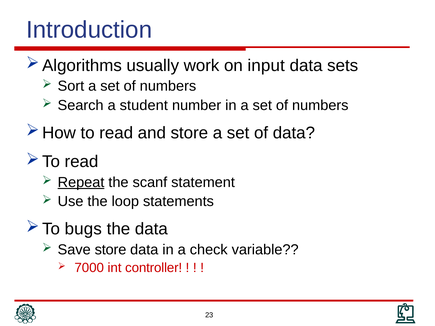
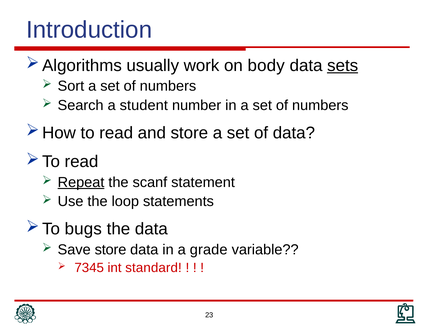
input: input -> body (266, 66)
sets underline: none -> present (343, 66)
check: check -> grade (209, 250)
7000: 7000 -> 7345 (89, 268)
controller: controller -> standard (154, 268)
